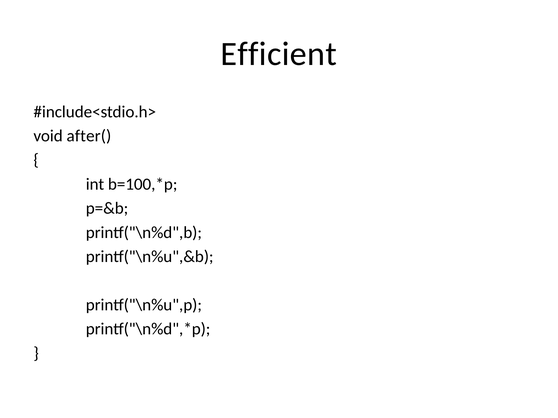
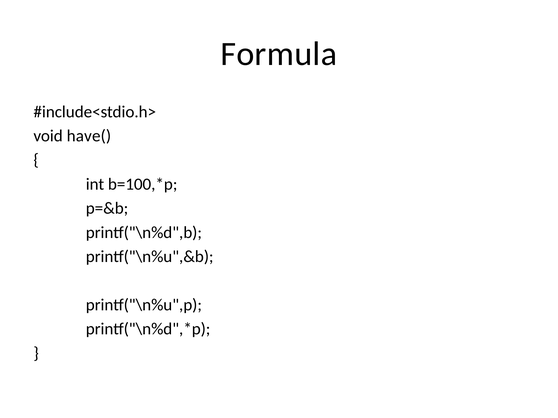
Efficient: Efficient -> Formula (279, 54)
after(: after( -> have( (89, 136)
